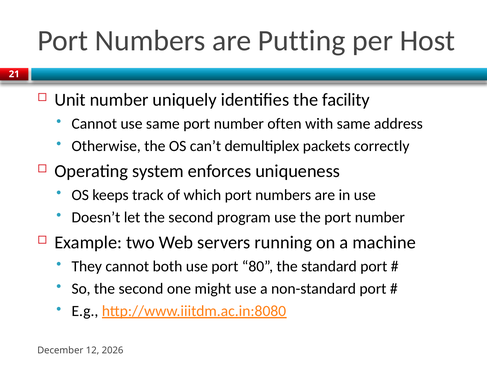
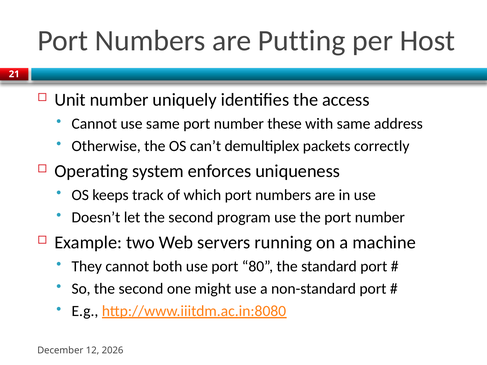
facility: facility -> access (346, 100)
often: often -> these (285, 124)
